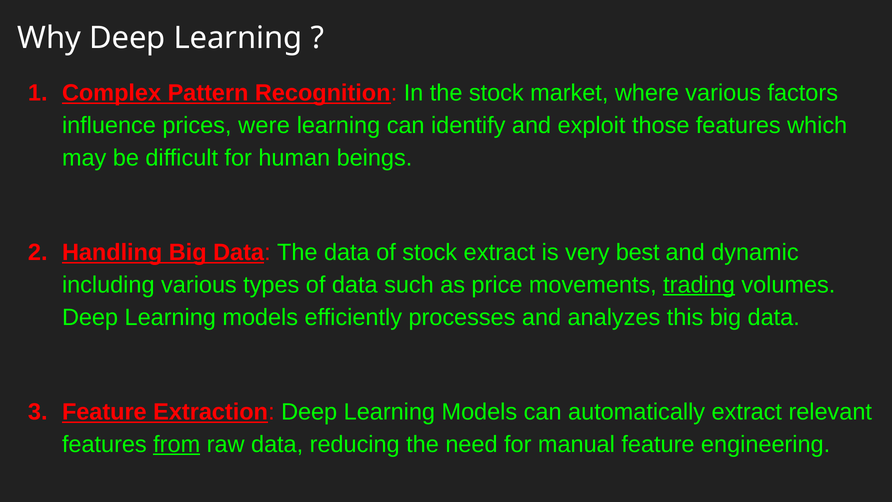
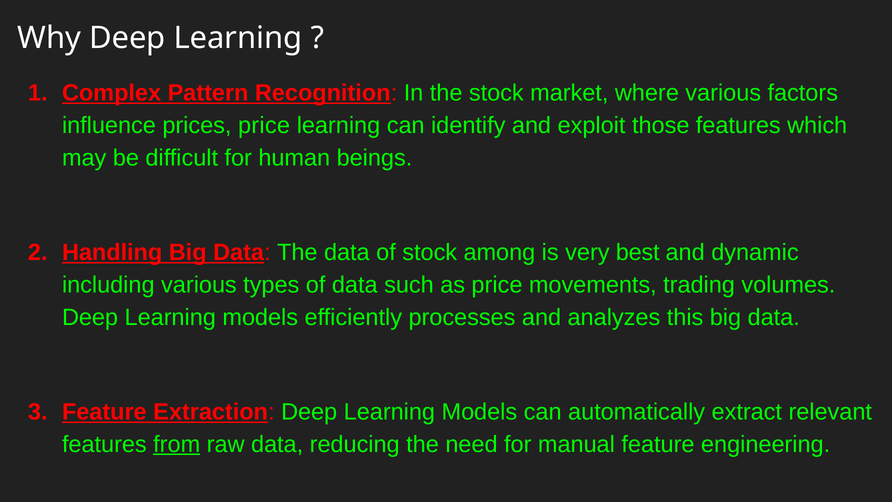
prices were: were -> price (264, 125)
stock extract: extract -> among (499, 252)
trading underline: present -> none (699, 285)
